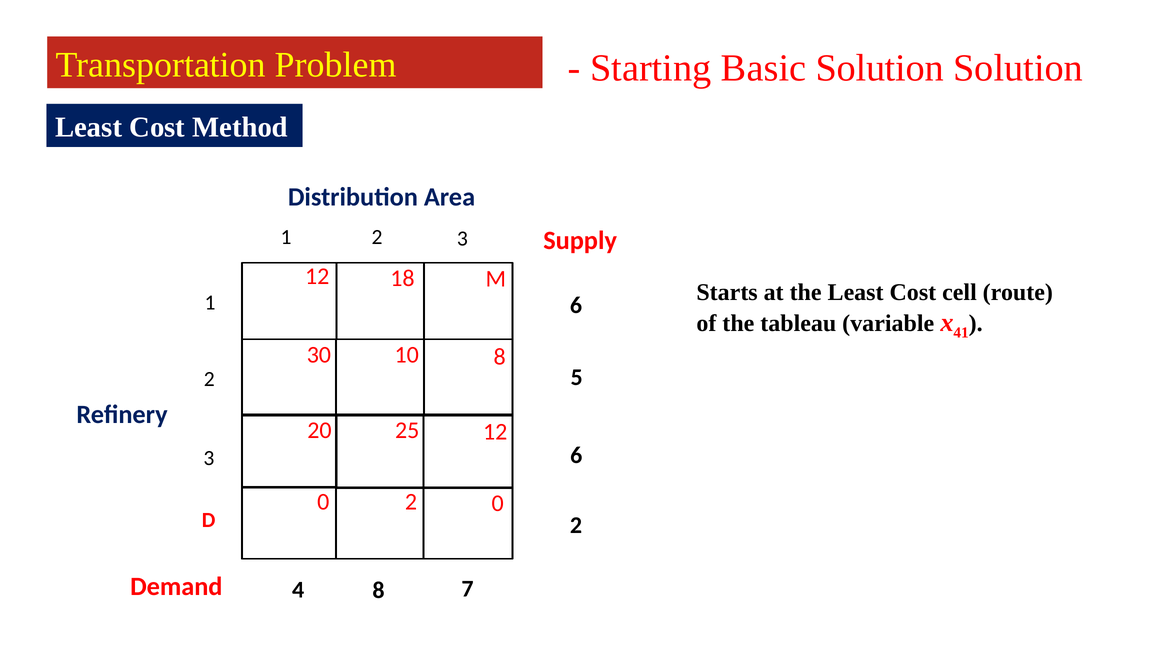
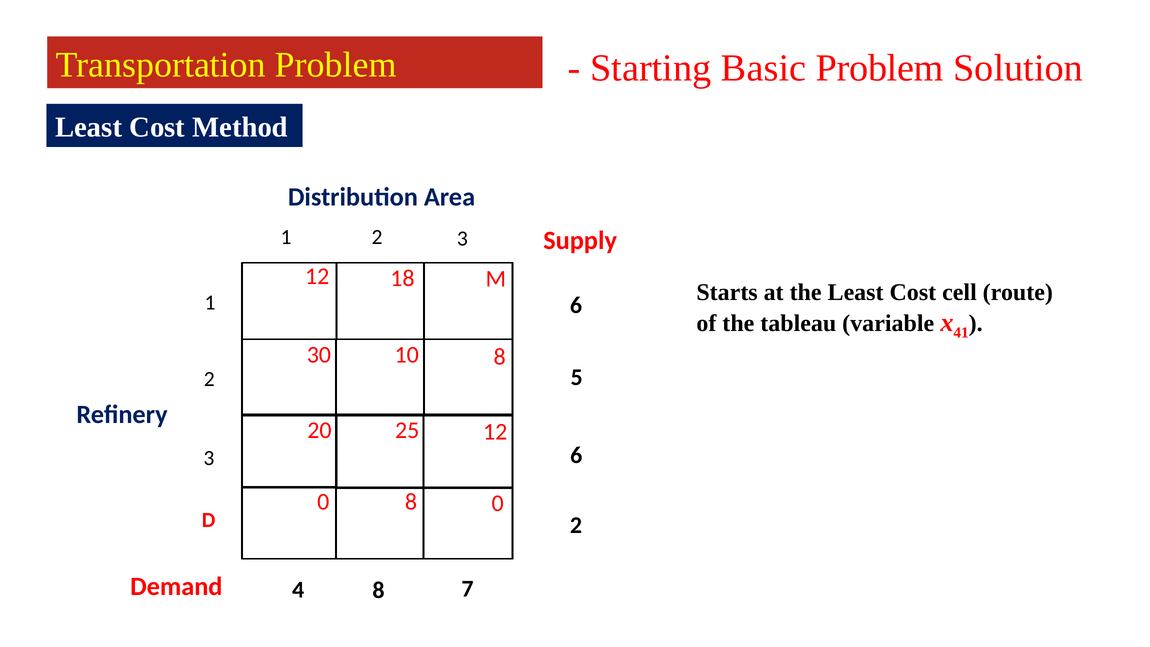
Basic Solution: Solution -> Problem (880, 68)
0 2: 2 -> 8 (411, 502)
